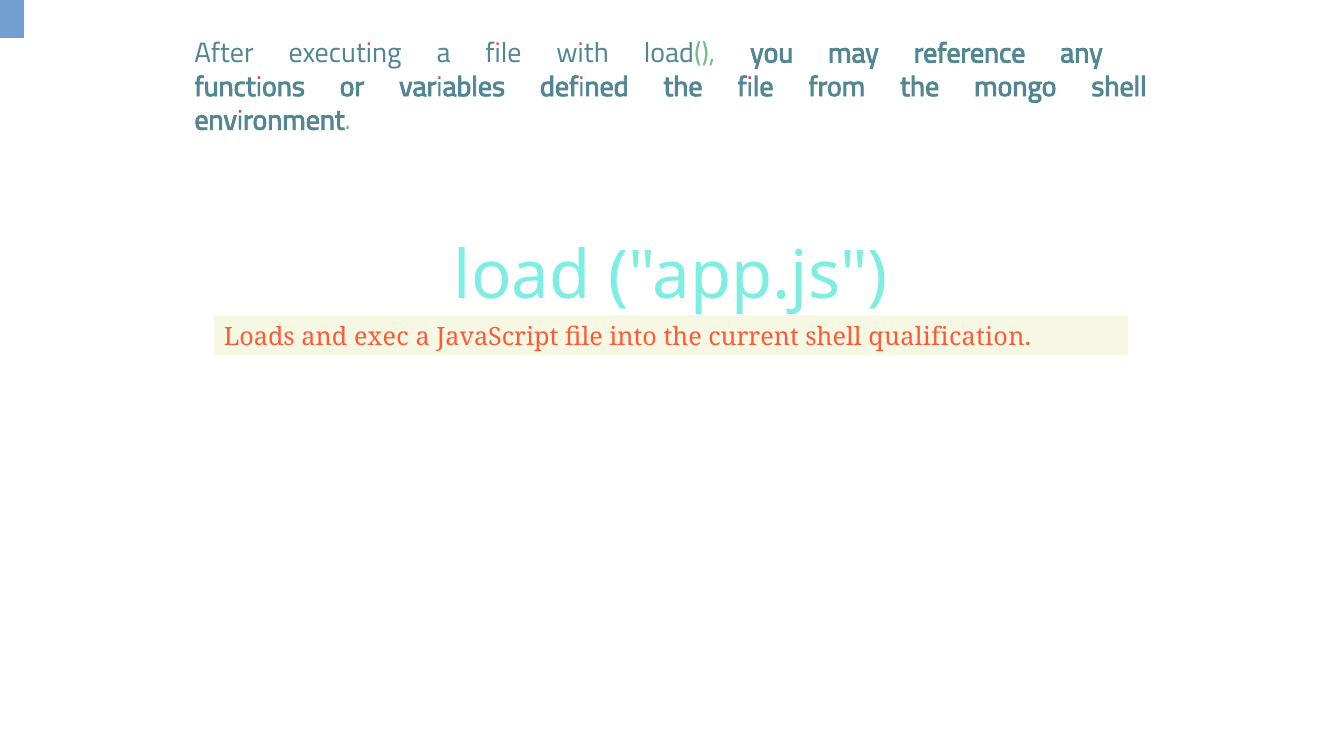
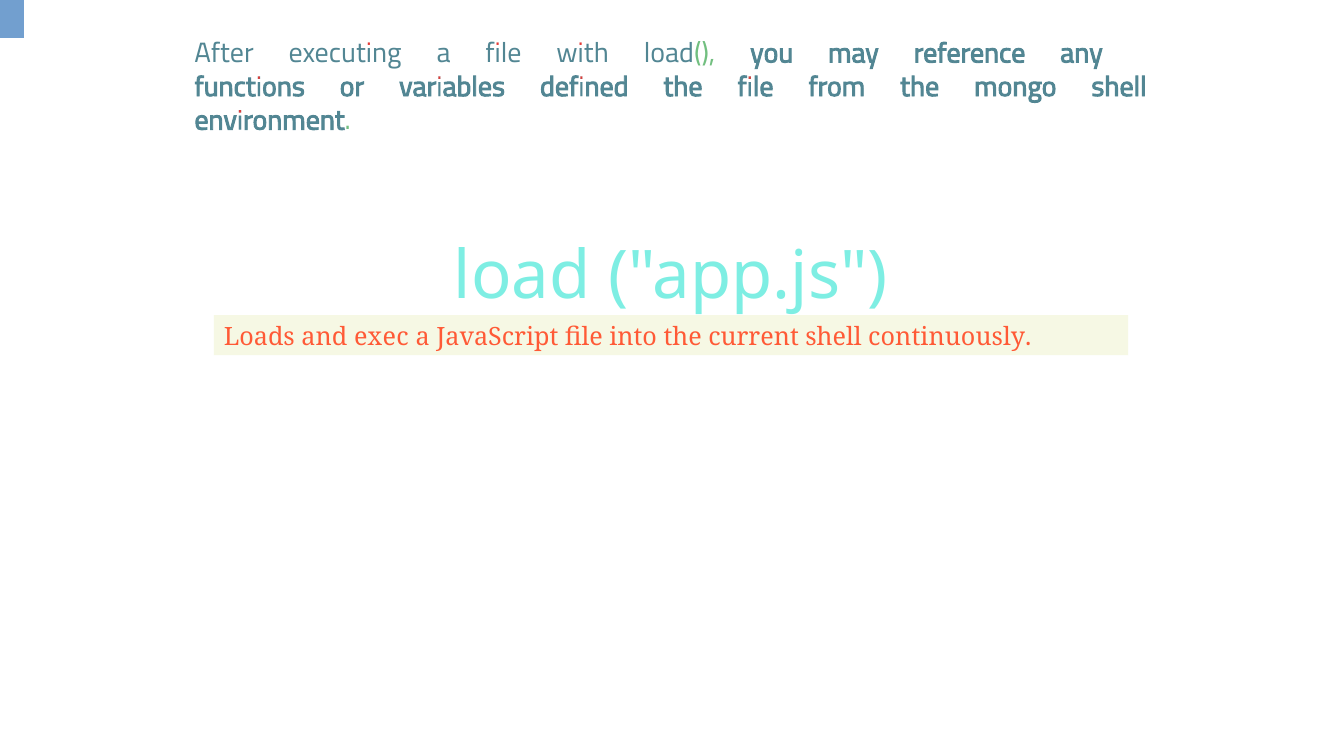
qualification: qualification -> continuously (950, 337)
